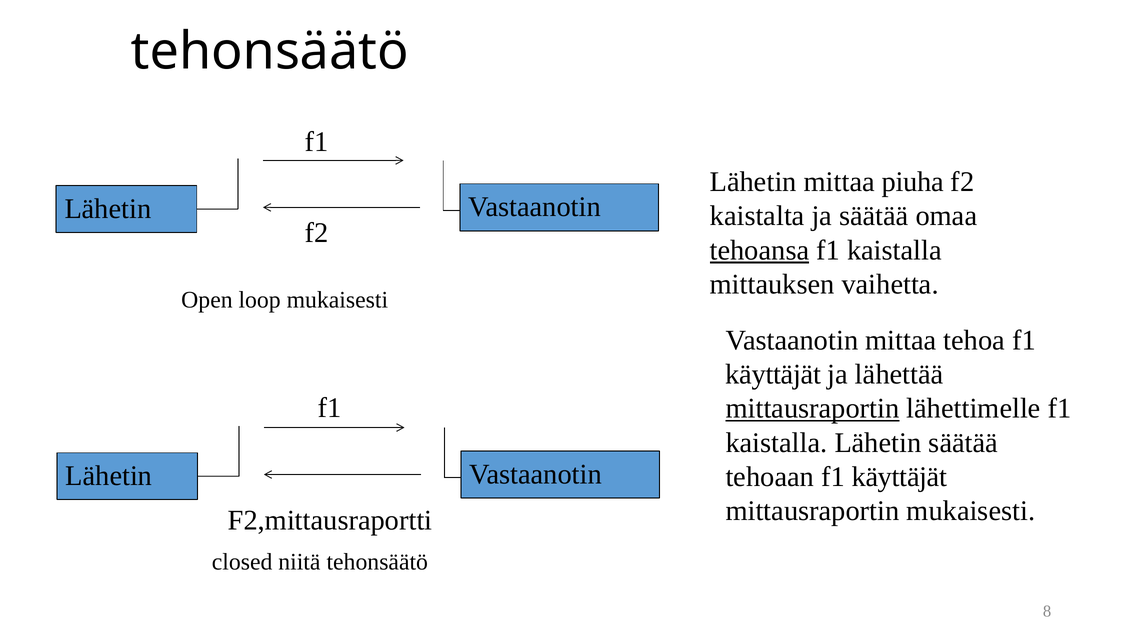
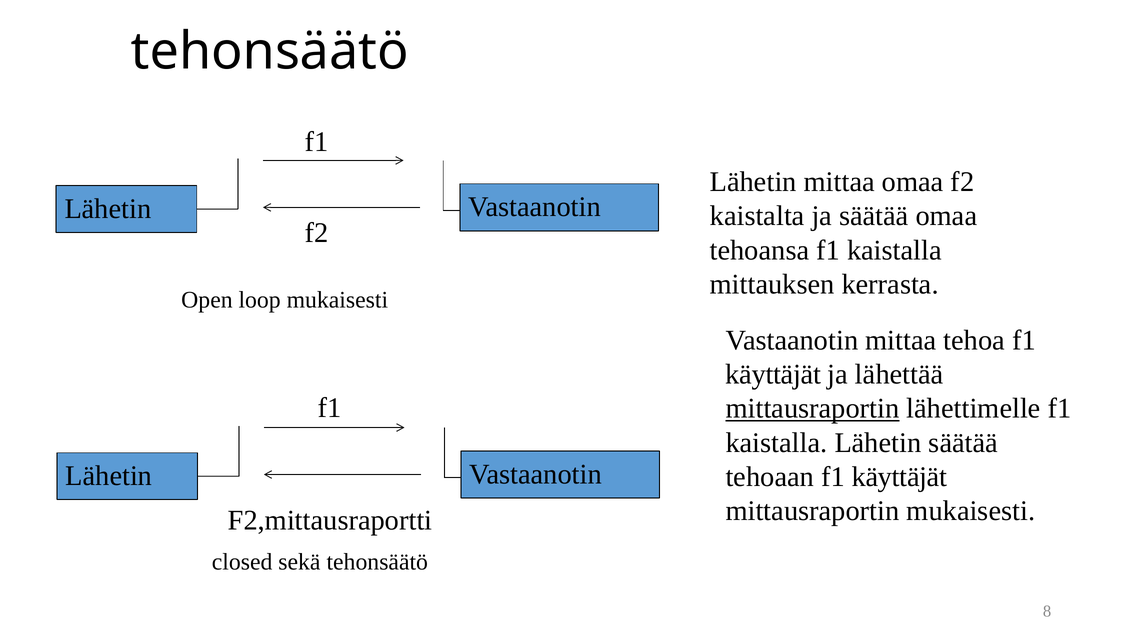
mittaa piuha: piuha -> omaa (913, 182)
tehoansa underline: present -> none (759, 250)
vaihetta: vaihetta -> kerrasta (890, 284)
niitä: niitä -> sekä (299, 562)
